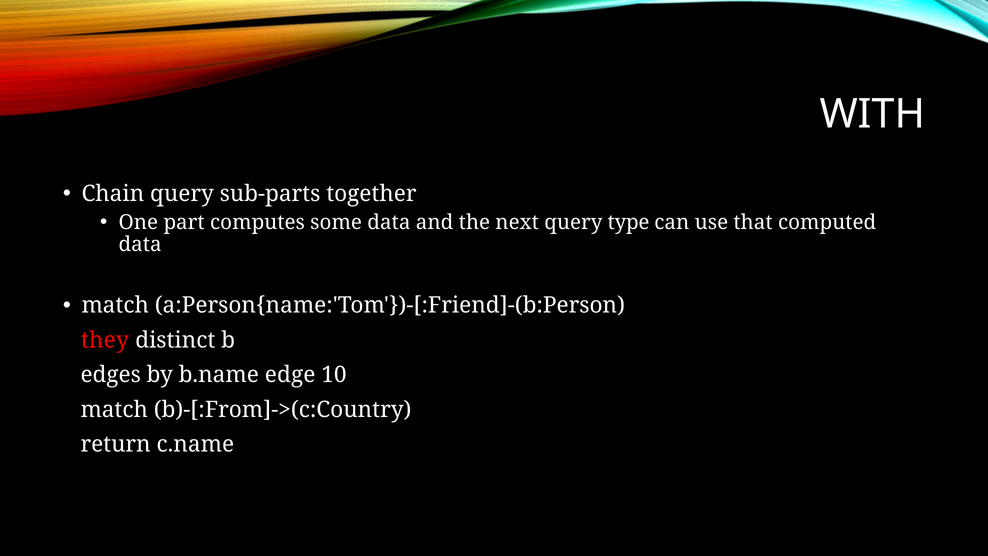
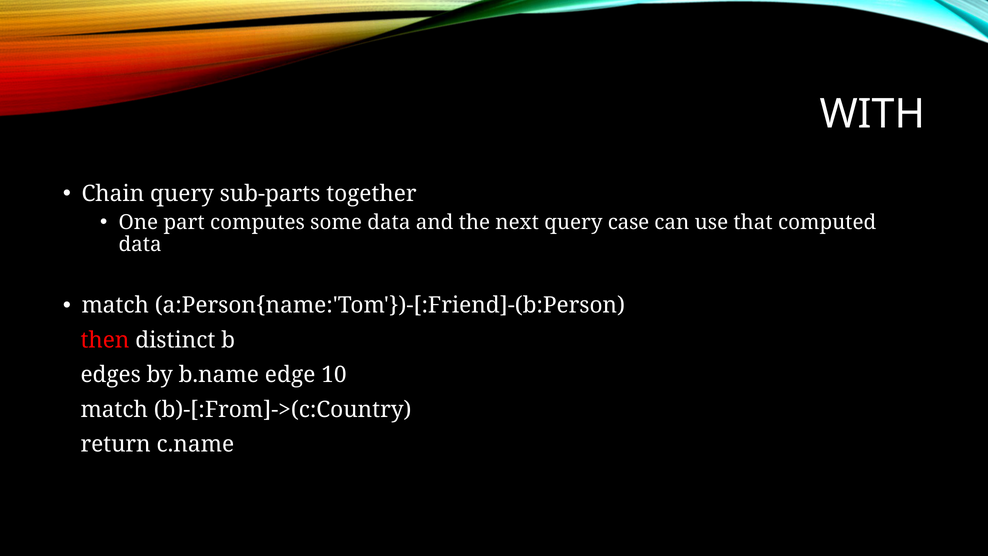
type: type -> case (629, 222)
they: they -> then (105, 340)
